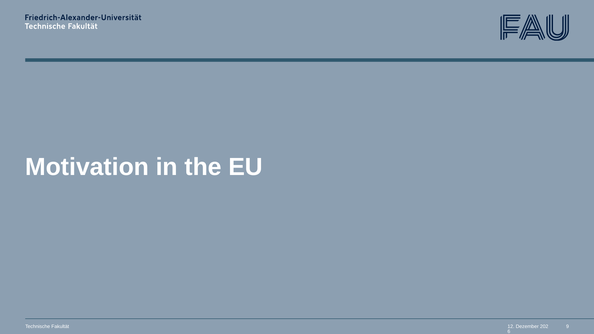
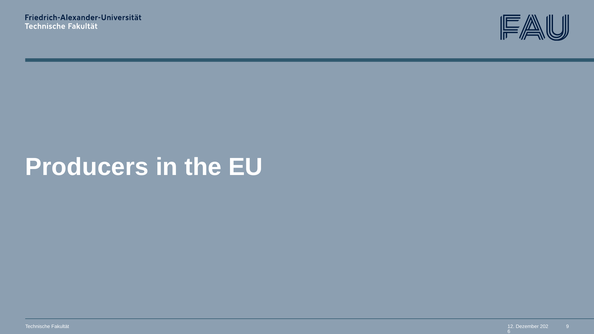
Motivation: Motivation -> Producers (87, 167)
